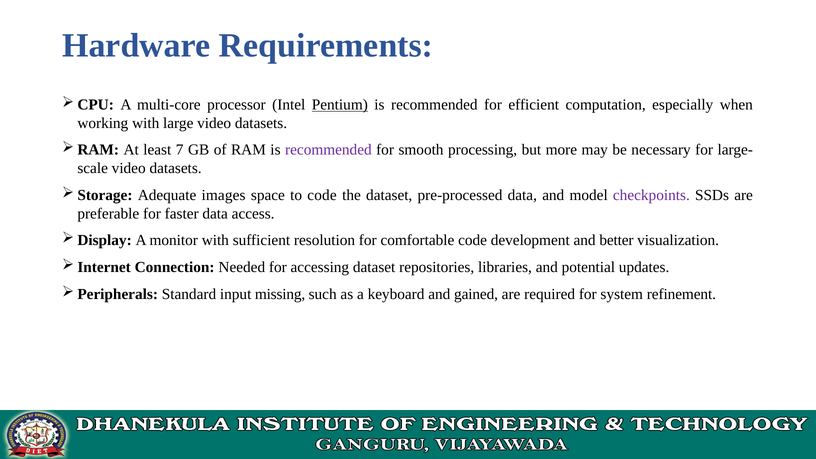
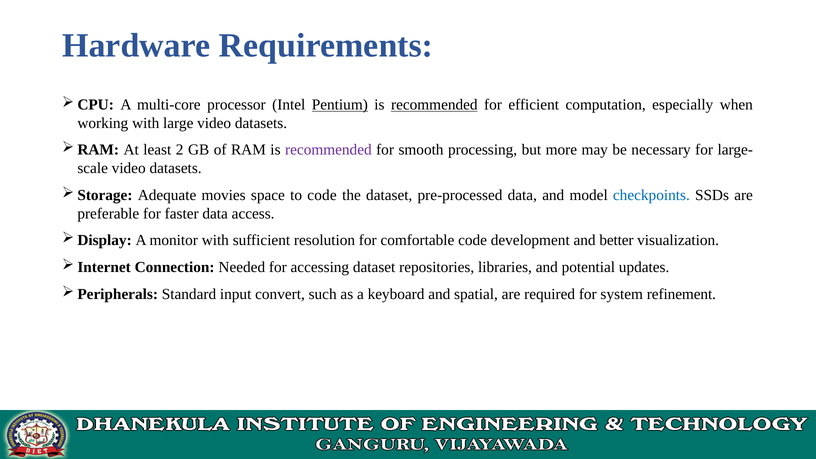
recommended underline: none -> present (434, 105)
7: 7 -> 2 (180, 150)
images: images -> movies (224, 195)
checkpoints colour: purple -> blue (651, 195)
missing: missing -> convert (280, 294)
gained: gained -> spatial (476, 294)
